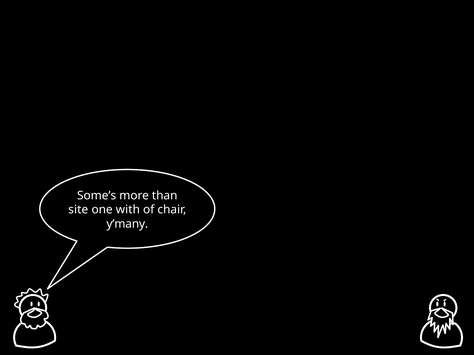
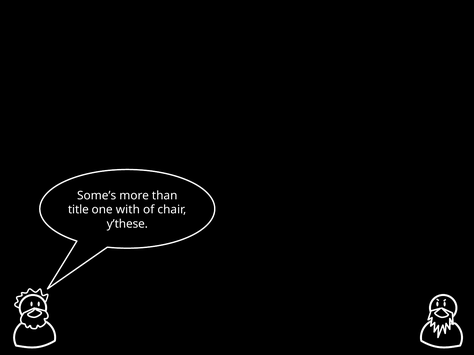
site: site -> title (78, 210)
y’many: y’many -> y’these (127, 224)
